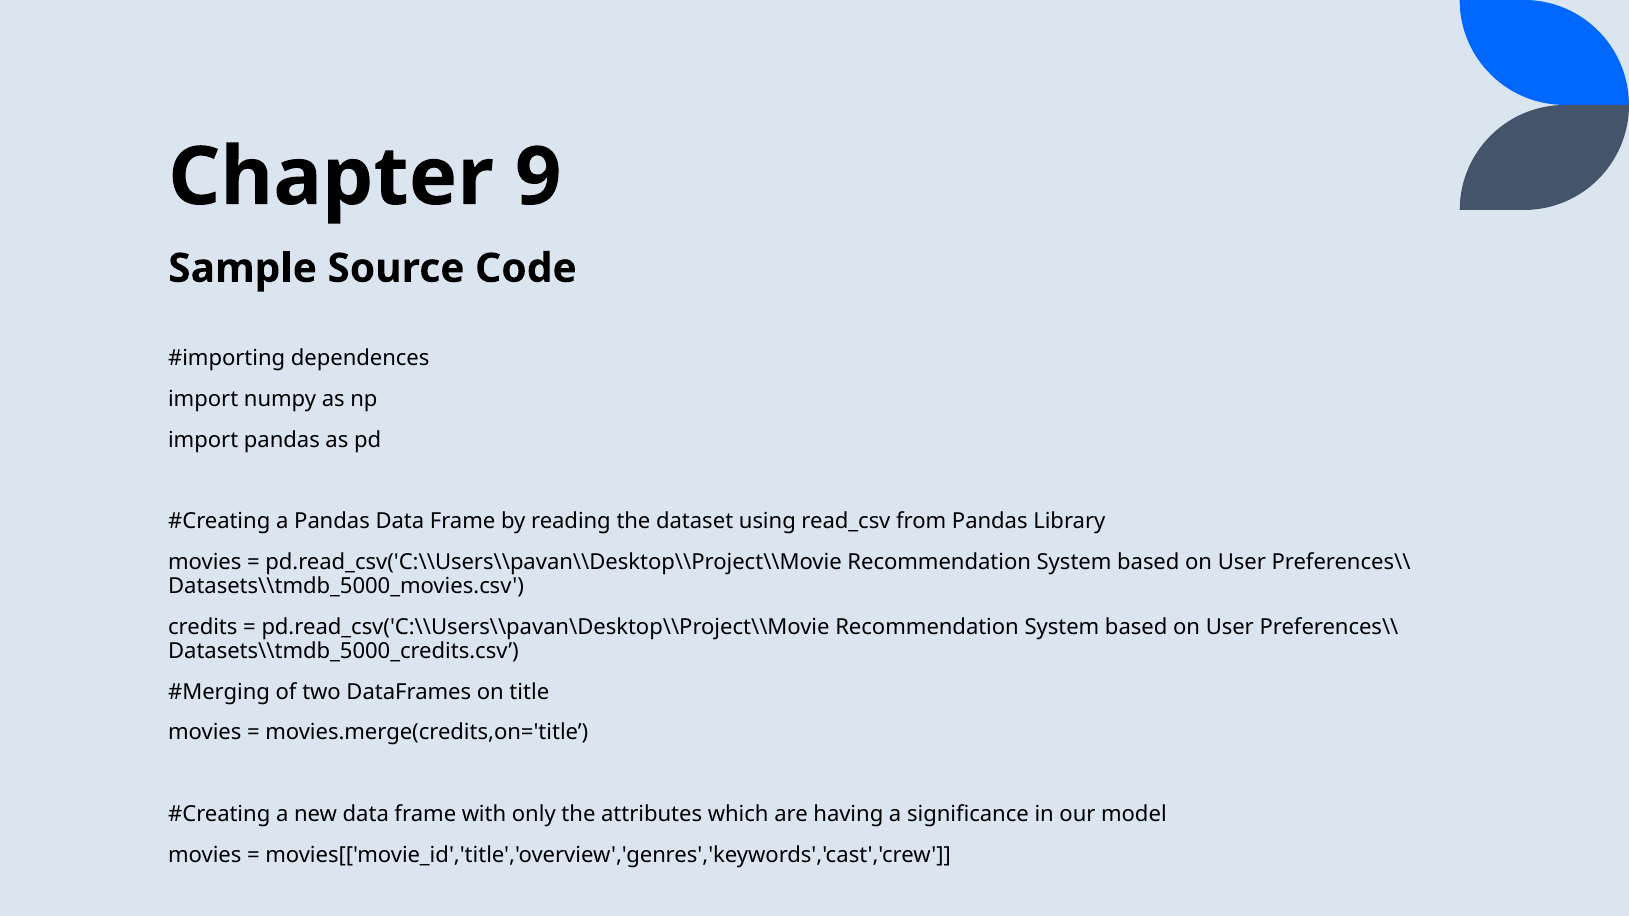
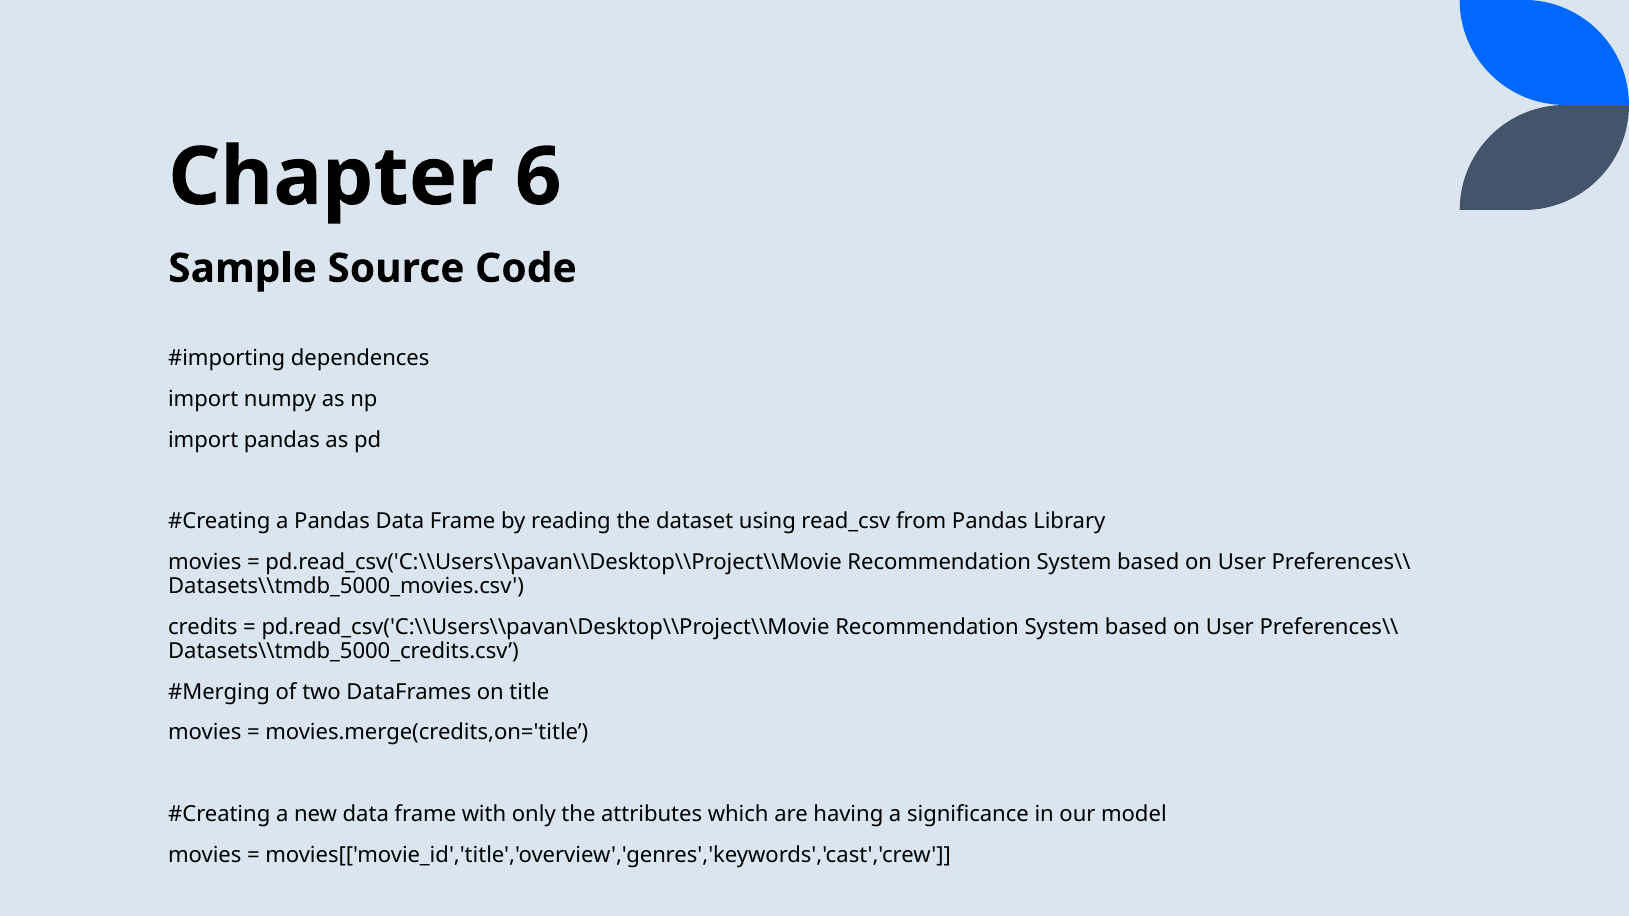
9: 9 -> 6 (538, 177)
